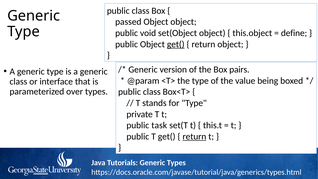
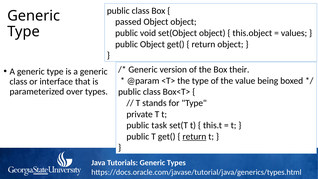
define: define -> values (294, 33)
get( underline: present -> none (176, 44)
pairs: pairs -> their (239, 70)
